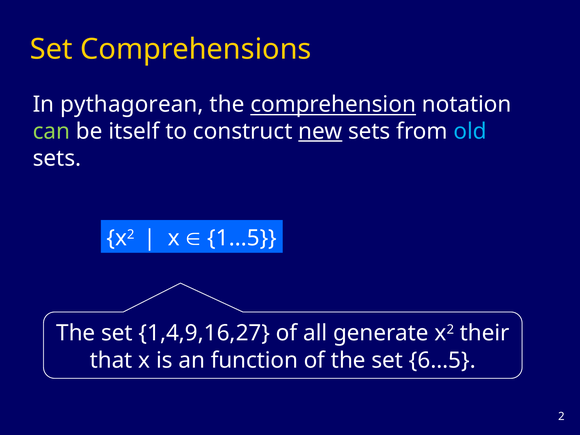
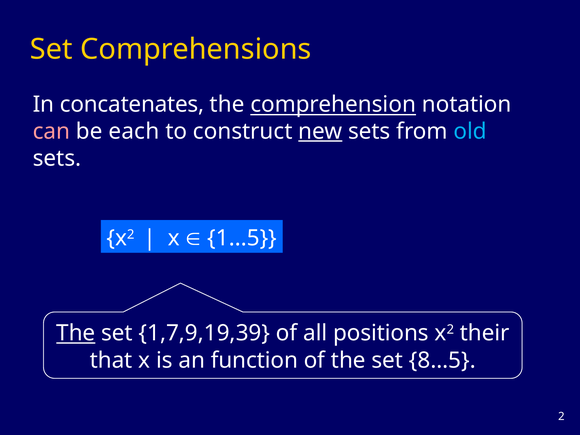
pythagorean: pythagorean -> concatenates (132, 104)
can colour: light green -> pink (51, 131)
itself: itself -> each (134, 131)
The underline: none -> present (76, 333)
1,4,9,16,27: 1,4,9,16,27 -> 1,7,9,19,39 (204, 333)
generate: generate -> positions (381, 333)
6…5: 6…5 -> 8…5 (442, 360)
